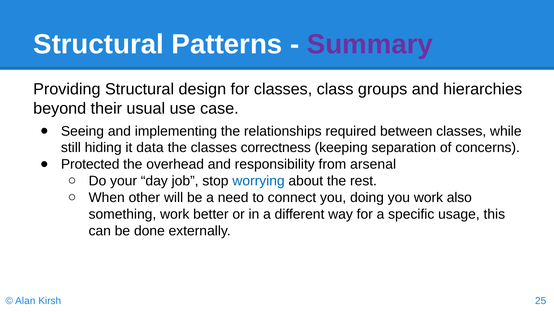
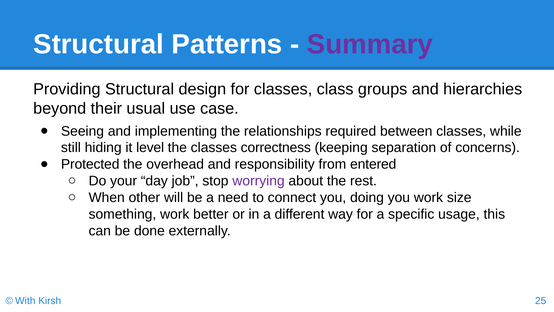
data: data -> level (150, 148)
arsenal: arsenal -> entered (373, 164)
worrying colour: blue -> purple (259, 181)
also: also -> size (459, 197)
Alan: Alan -> With (25, 300)
